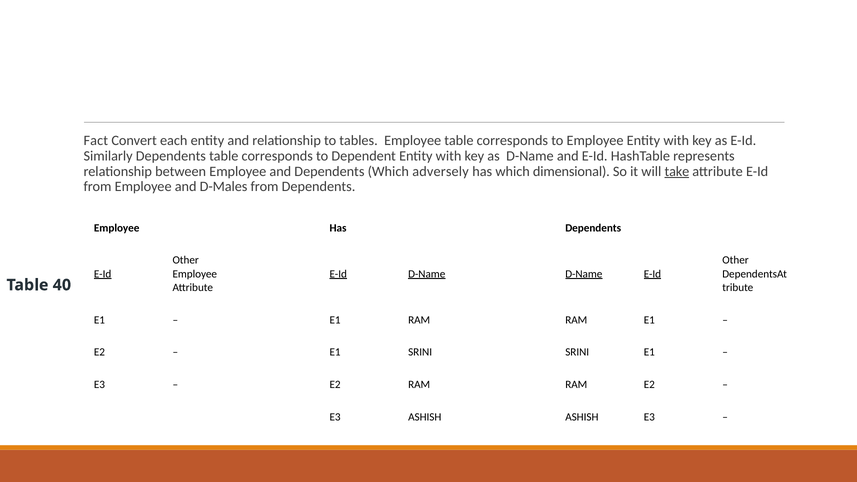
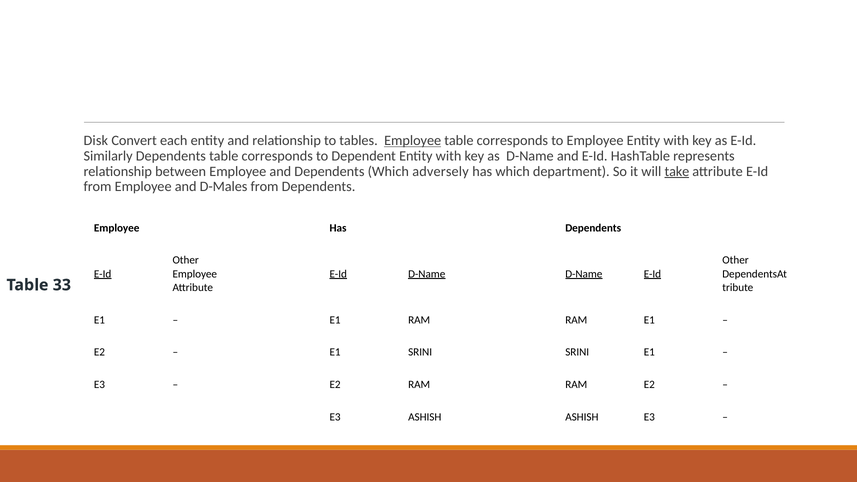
Fact: Fact -> Disk (96, 141)
Employee underline: none -> present (413, 141)
dimensional: dimensional -> department (571, 171)
40: 40 -> 33 (62, 285)
